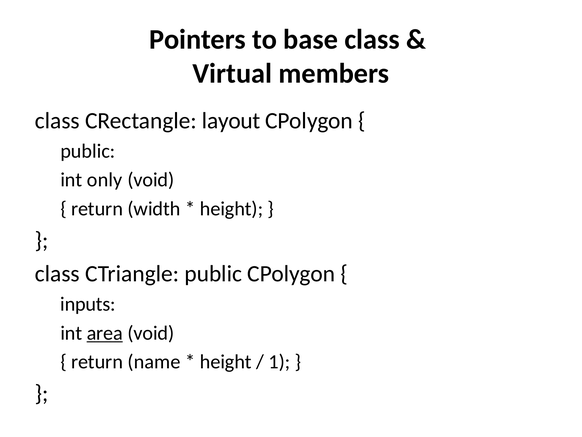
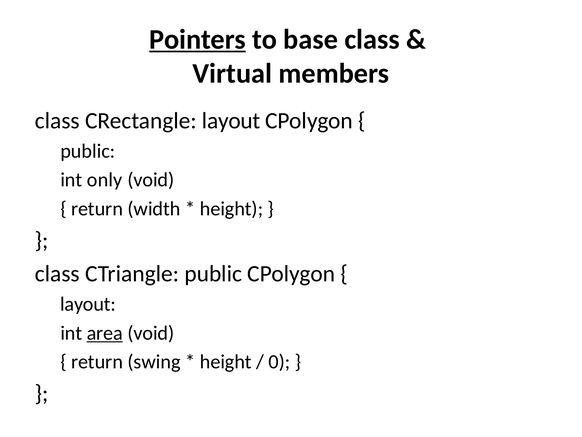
Pointers underline: none -> present (198, 39)
inputs: inputs -> layout (88, 304)
name: name -> swing (154, 362)
1: 1 -> 0 (279, 362)
